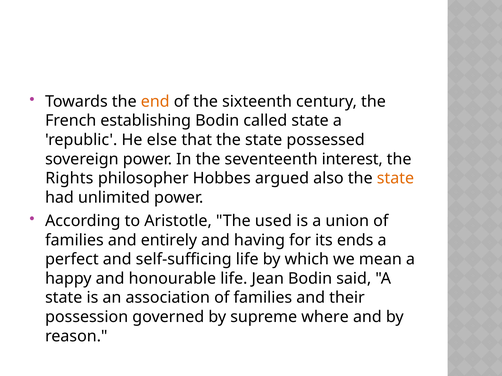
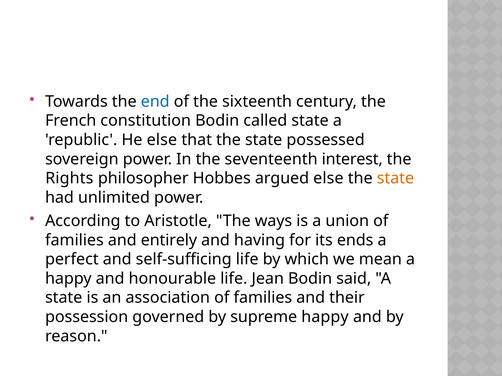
end colour: orange -> blue (155, 102)
establishing: establishing -> constitution (146, 121)
argued also: also -> else (328, 178)
used: used -> ways (273, 221)
supreme where: where -> happy (325, 317)
